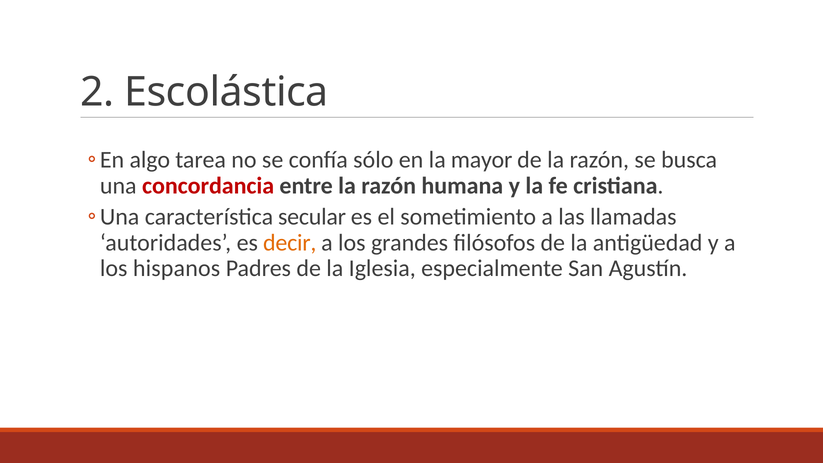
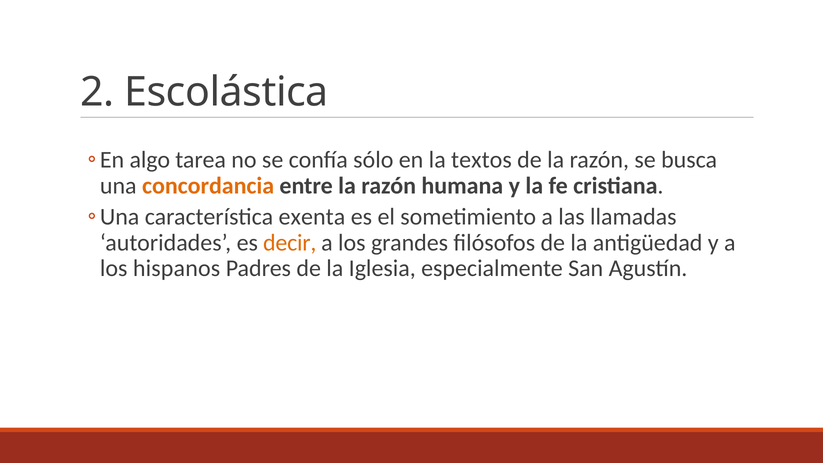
mayor: mayor -> textos (481, 160)
concordancia colour: red -> orange (208, 186)
secular: secular -> exenta (312, 217)
